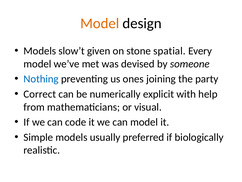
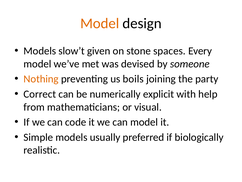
spatial: spatial -> spaces (169, 51)
Nothing colour: blue -> orange (41, 79)
ones: ones -> boils (133, 79)
